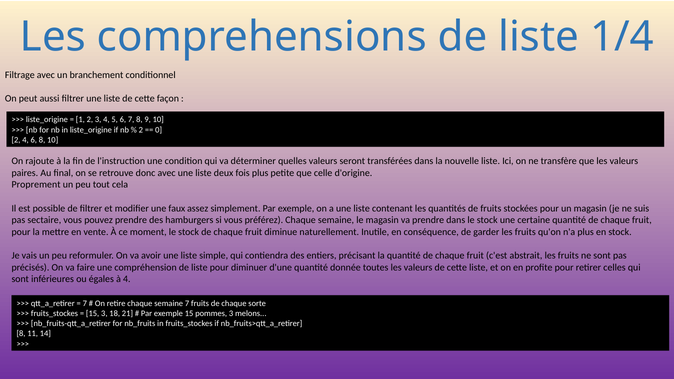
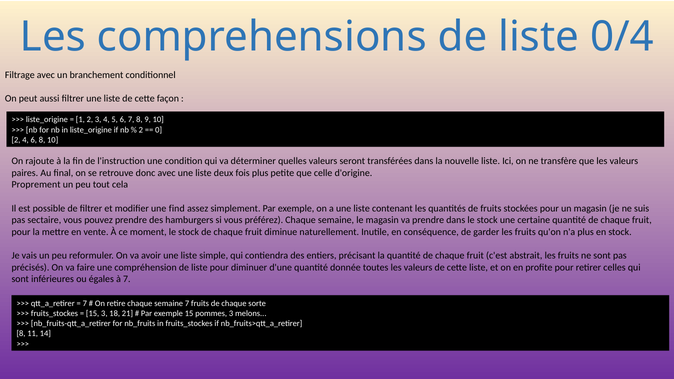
1/4: 1/4 -> 0/4 (622, 37)
faux: faux -> find (177, 208)
à 4: 4 -> 7 (127, 279)
